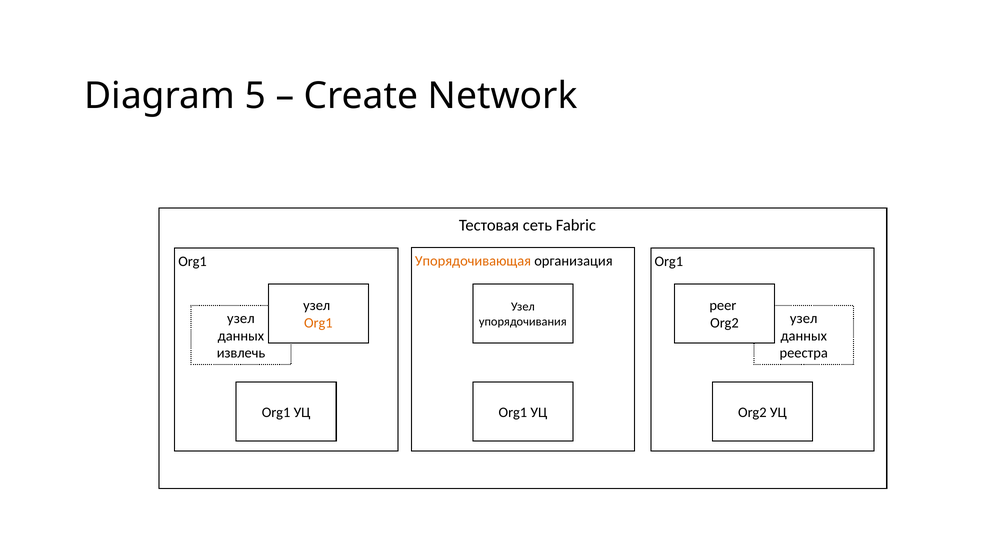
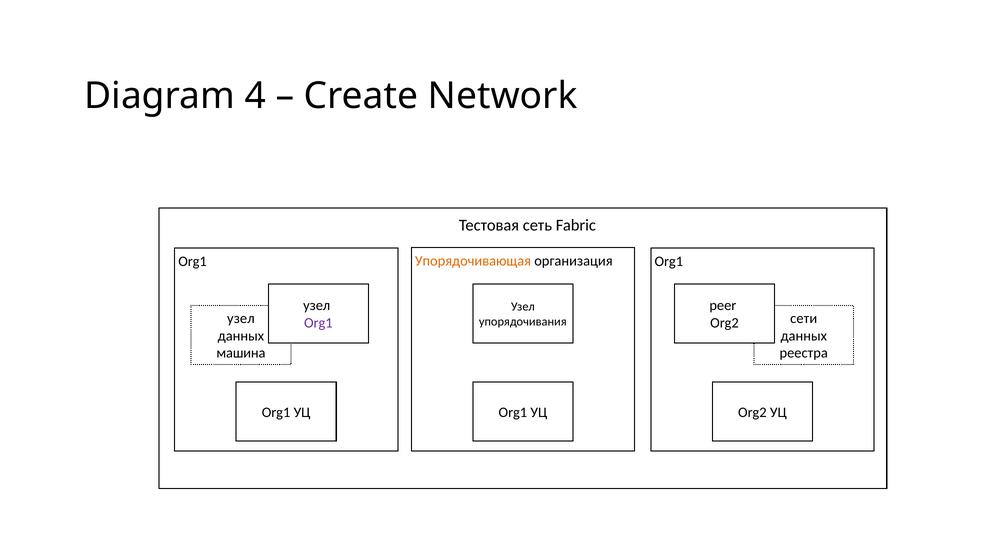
5: 5 -> 4 (255, 96)
узел: узел -> сети (804, 318)
Org1 colour: orange -> purple (318, 323)
извлечь: извлечь -> машина (241, 353)
